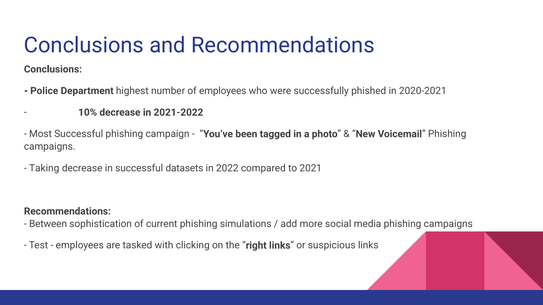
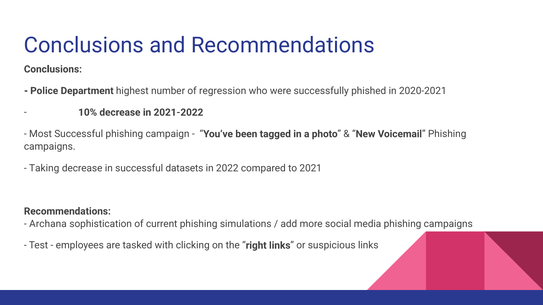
of employees: employees -> regression (223, 91)
Between: Between -> Archana (48, 224)
